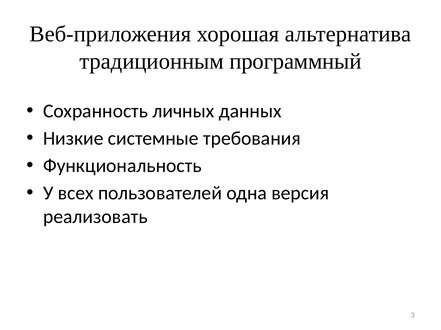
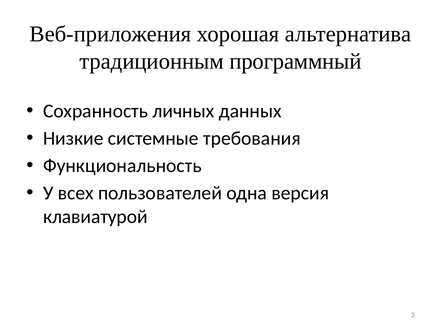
реализовать: реализовать -> клавиатурой (95, 217)
